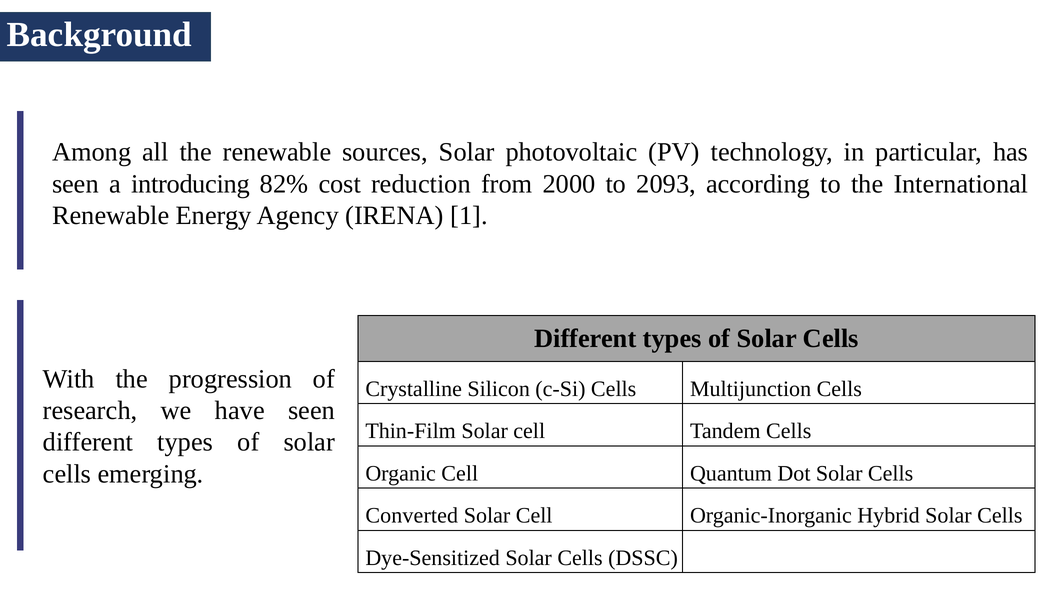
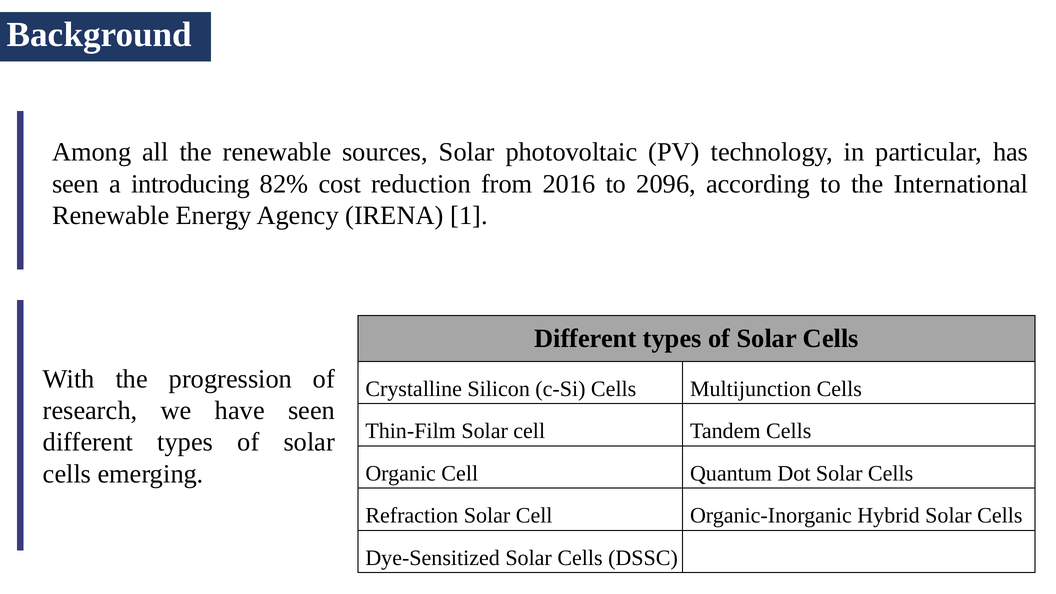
2000: 2000 -> 2016 (569, 184)
2093: 2093 -> 2096 (666, 184)
Converted: Converted -> Refraction (412, 515)
